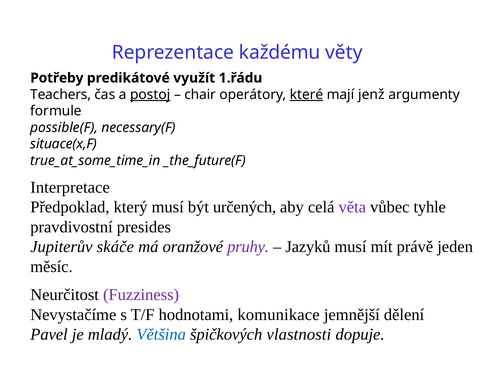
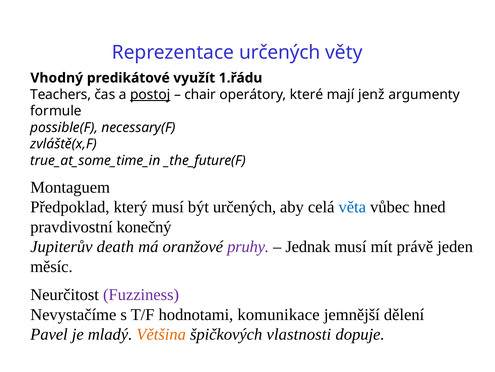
Reprezentace každému: každému -> určených (280, 52)
Potřeby: Potřeby -> Vhodný (57, 78)
které underline: present -> none (306, 94)
situace(x,F: situace(x,F -> zvláště(x,F (64, 144)
Interpretace: Interpretace -> Montaguem (70, 187)
věta colour: purple -> blue (352, 207)
tyhle: tyhle -> hned (430, 207)
presides: presides -> konečný (144, 227)
skáče: skáče -> death (115, 246)
Jazyků: Jazyků -> Jednak (308, 246)
Většina colour: blue -> orange (161, 334)
